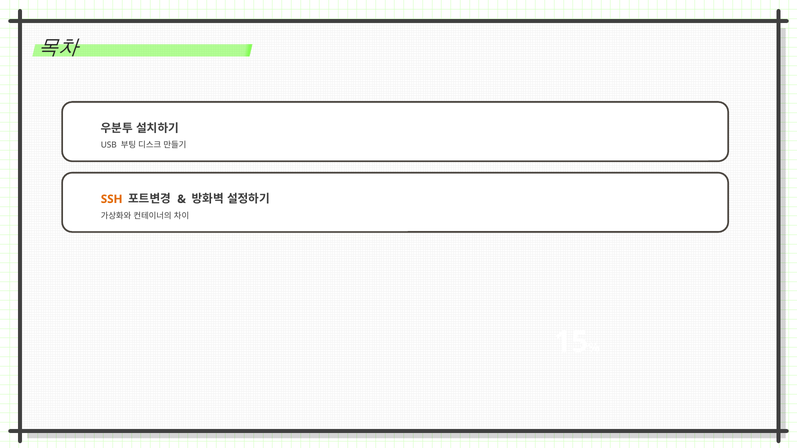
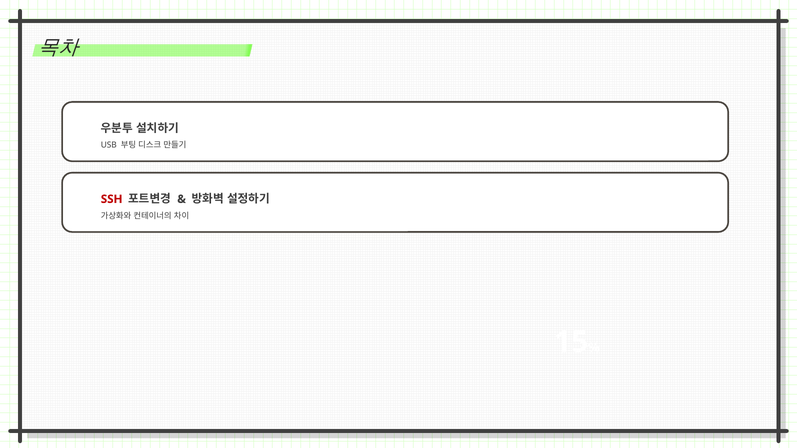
SSH colour: orange -> red (112, 199)
